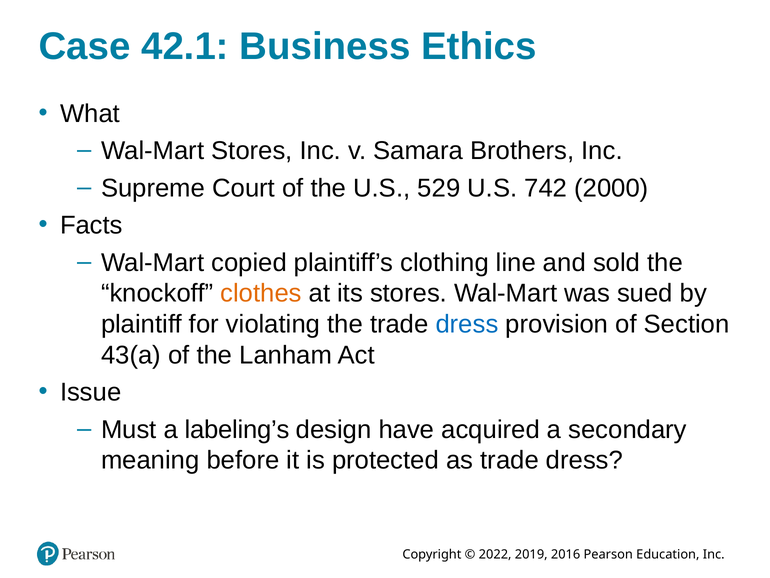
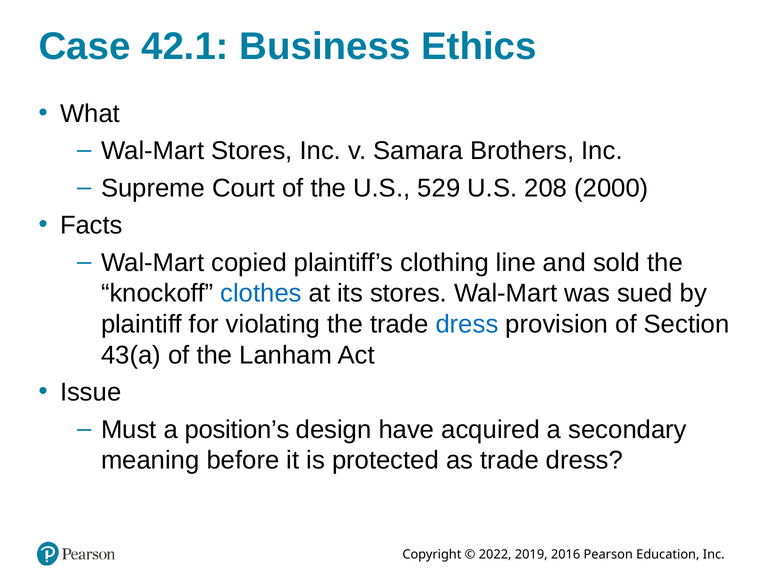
742: 742 -> 208 (546, 188)
clothes colour: orange -> blue (261, 293)
labeling’s: labeling’s -> position’s (237, 429)
